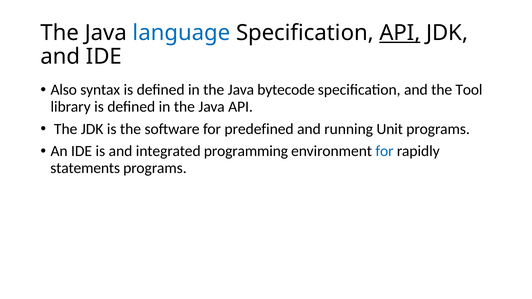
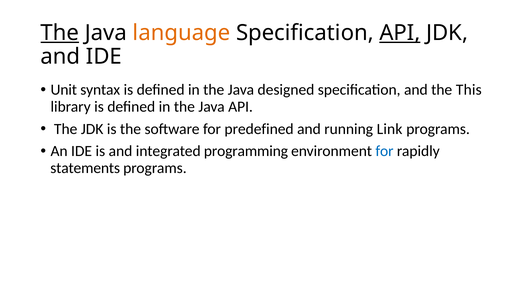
The underline: none -> present (60, 33)
language colour: blue -> orange (181, 33)
Also: Also -> Unit (64, 90)
bytecode: bytecode -> designed (286, 90)
Tool: Tool -> This (469, 90)
Unit: Unit -> Link (390, 129)
